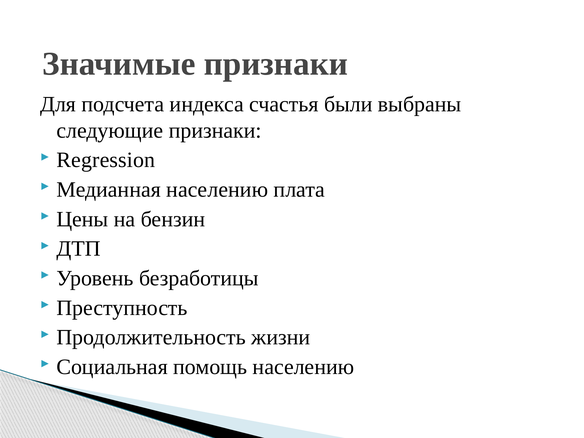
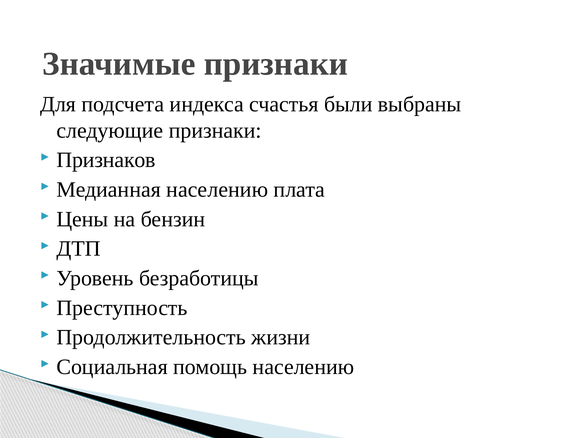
Regression: Regression -> Признаков (106, 160)
